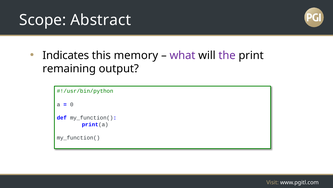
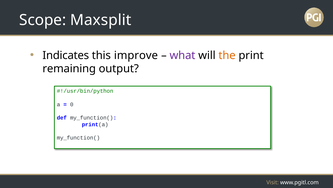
Abstract: Abstract -> Maxsplit (101, 20)
memory: memory -> improve (136, 55)
the colour: purple -> orange (227, 55)
